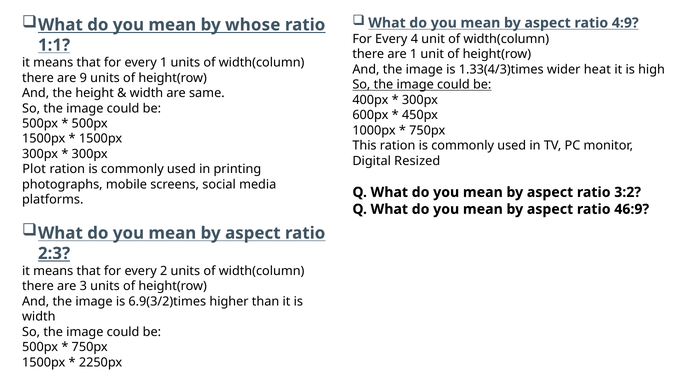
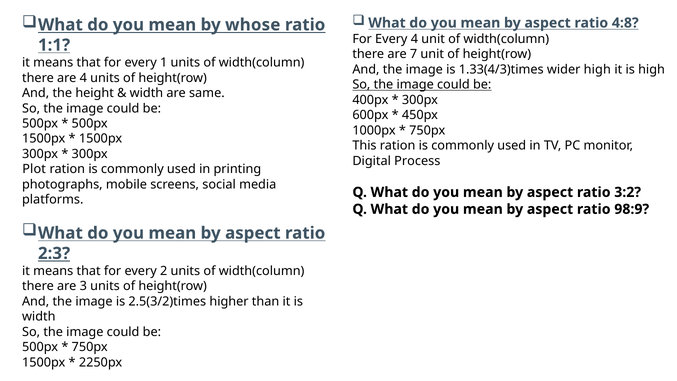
4:9: 4:9 -> 4:8 (625, 23)
are 1: 1 -> 7 (414, 54)
wider heat: heat -> high (597, 69)
are 9: 9 -> 4 (83, 78)
Resized: Resized -> Process (417, 161)
46:9: 46:9 -> 98:9 (632, 209)
6.9(3/2)times: 6.9(3/2)times -> 2.5(3/2)times (167, 301)
